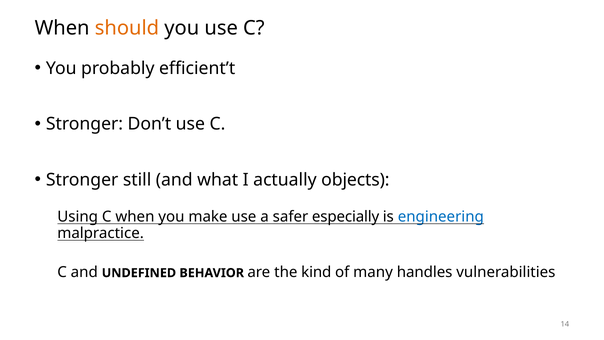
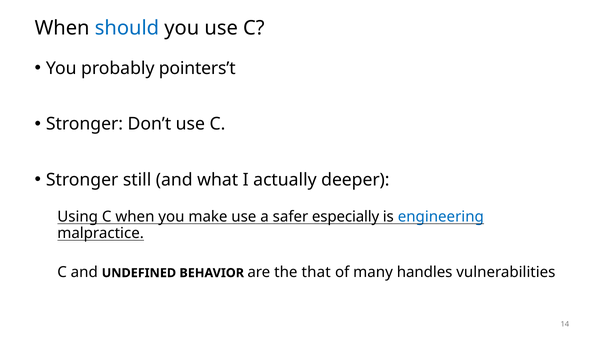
should colour: orange -> blue (127, 28)
efficient’t: efficient’t -> pointers’t (197, 68)
objects: objects -> deeper (355, 180)
kind: kind -> that (316, 272)
